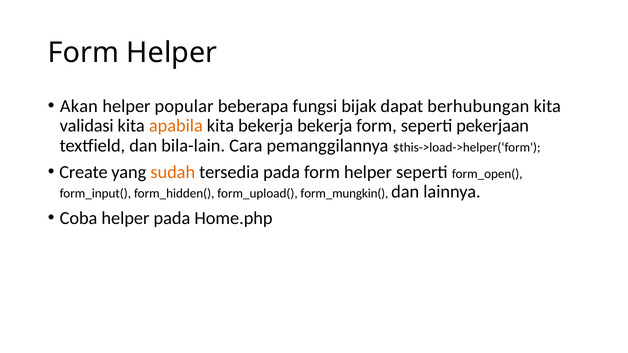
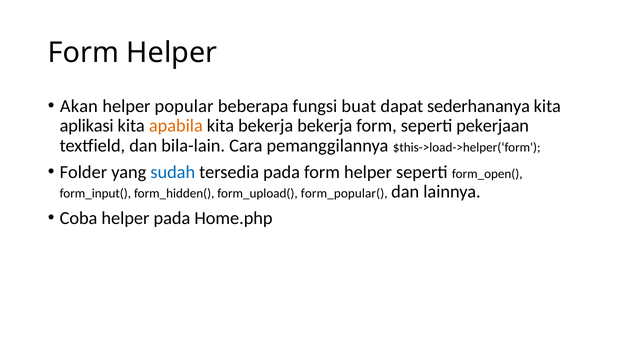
bijak: bijak -> buat (359, 106)
berhubungan: berhubungan -> sederhananya (479, 106)
validasi: validasi -> aplikasi (87, 126)
Create: Create -> Folder (83, 172)
sudah colour: orange -> blue (173, 172)
form_mungkin(: form_mungkin( -> form_popular( (344, 194)
